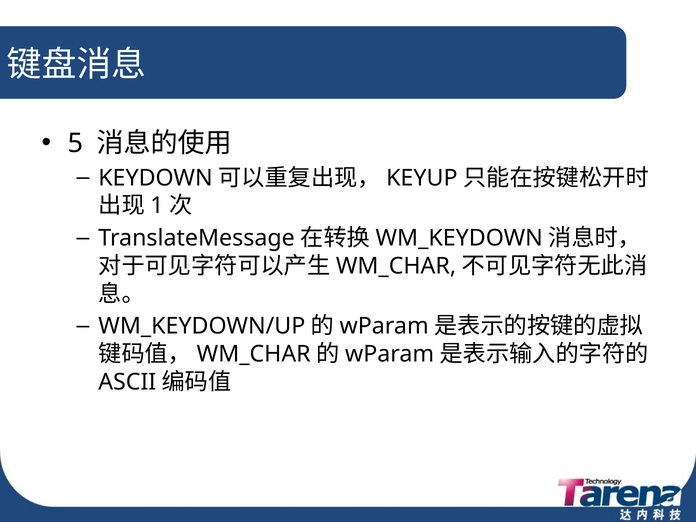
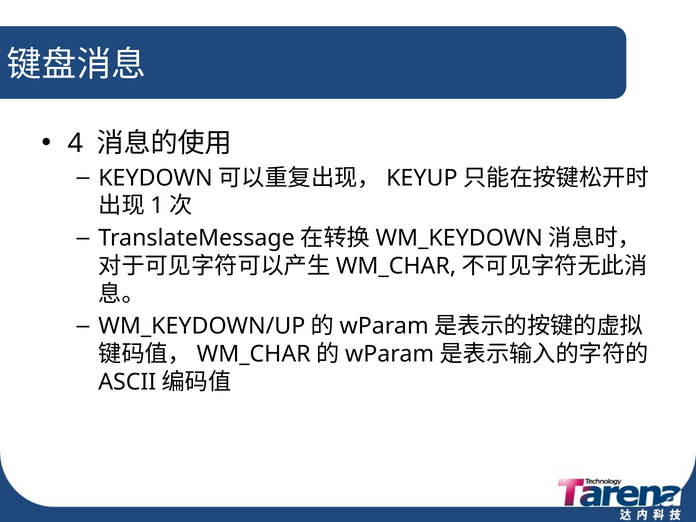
5: 5 -> 4 (76, 143)
